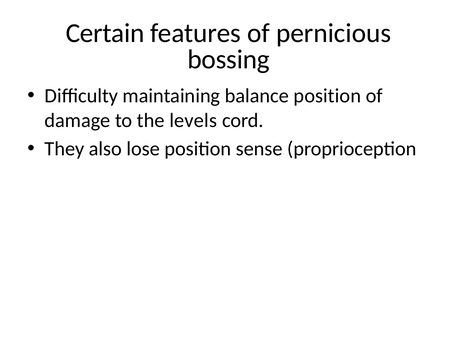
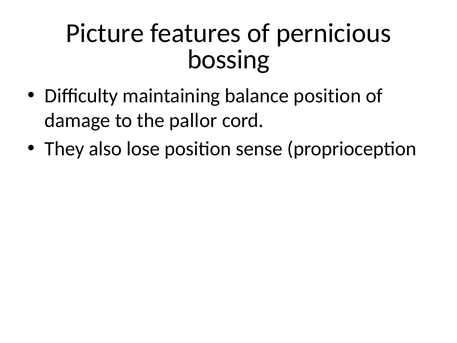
Certain: Certain -> Picture (105, 33)
levels: levels -> pallor (193, 120)
